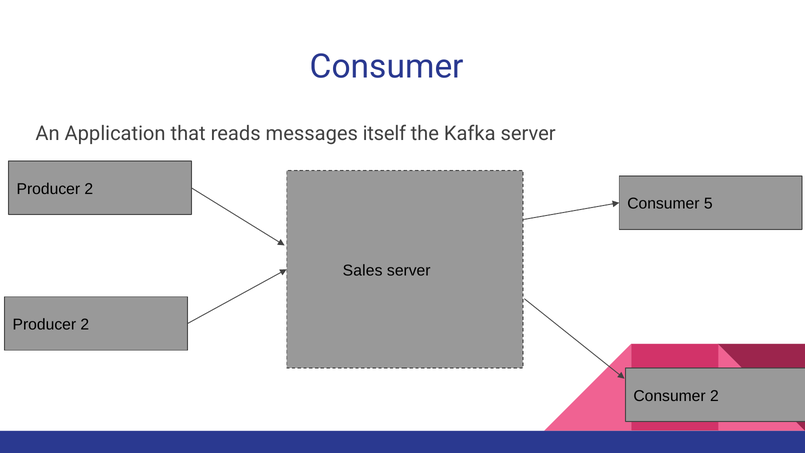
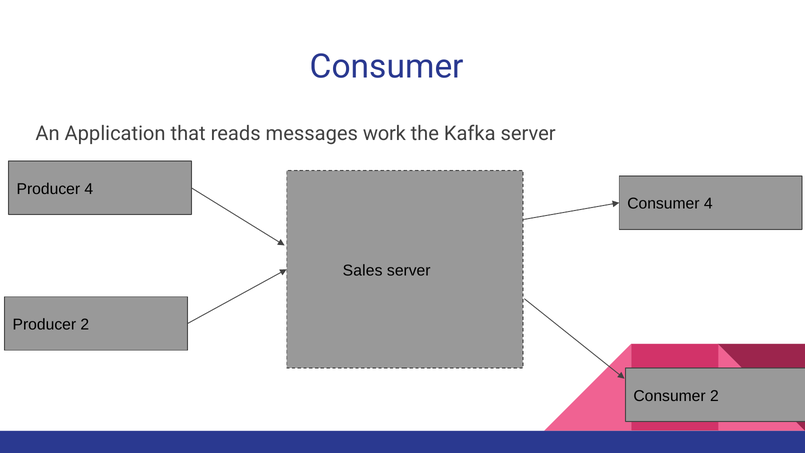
itself: itself -> work (384, 133)
2: 2 -> 4 (89, 189)
Consumer 5: 5 -> 4 (708, 204)
